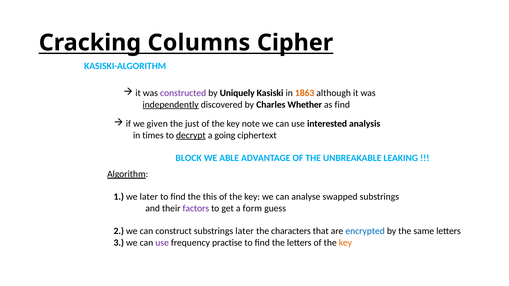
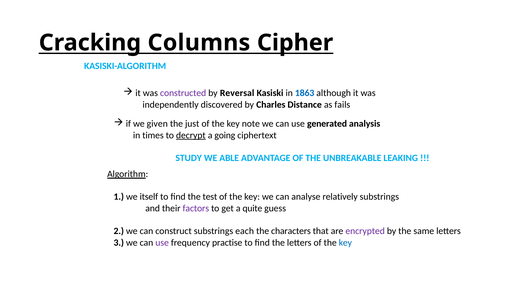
Uniquely: Uniquely -> Reversal (237, 93)
1863 colour: orange -> blue (305, 93)
independently underline: present -> none (171, 105)
Whether: Whether -> Distance (305, 105)
as find: find -> fails (342, 105)
interested: interested -> generated (327, 124)
BLOCK: BLOCK -> STUDY (189, 158)
we later: later -> itself (149, 197)
this: this -> test (210, 197)
swapped: swapped -> relatively (340, 197)
form: form -> quite (252, 208)
substrings later: later -> each (245, 231)
encrypted colour: blue -> purple (365, 231)
key colour: orange -> blue (345, 243)
